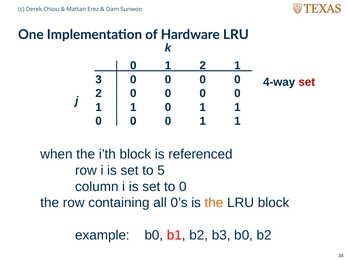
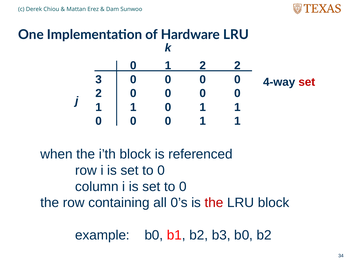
2 1: 1 -> 2 (237, 66)
5: 5 -> 0 (161, 171)
the colour: orange -> red (214, 203)
